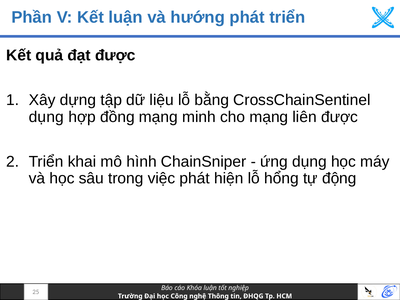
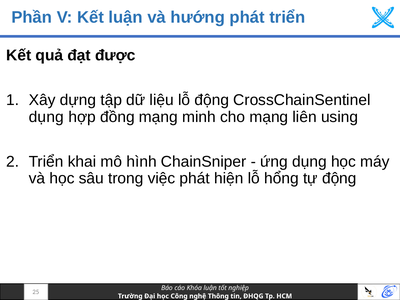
lỗ bằng: bằng -> động (212, 100)
liên được: được -> using (340, 117)
